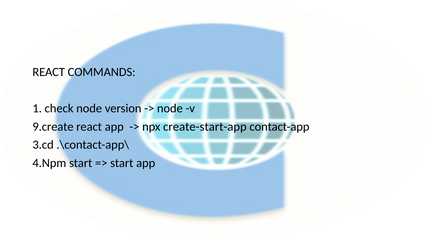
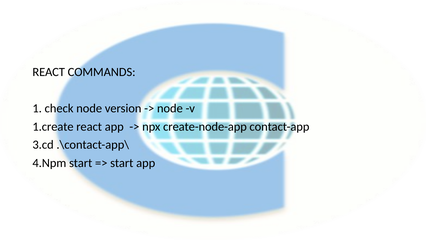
9.create: 9.create -> 1.create (53, 126)
create-start-app: create-start-app -> create-node-app (205, 126)
